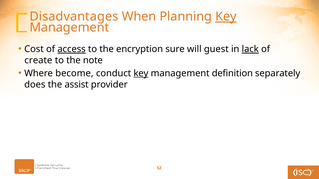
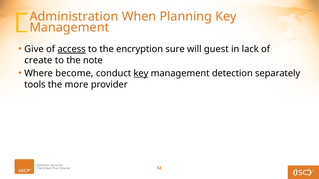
Disadvantages: Disadvantages -> Administration (74, 17)
Key underline: present -> none (226, 17)
Cost: Cost -> Give (34, 49)
lack underline: present -> none (250, 49)
definition: definition -> detection (232, 73)
does: does -> tools (35, 85)
assist: assist -> more (77, 85)
